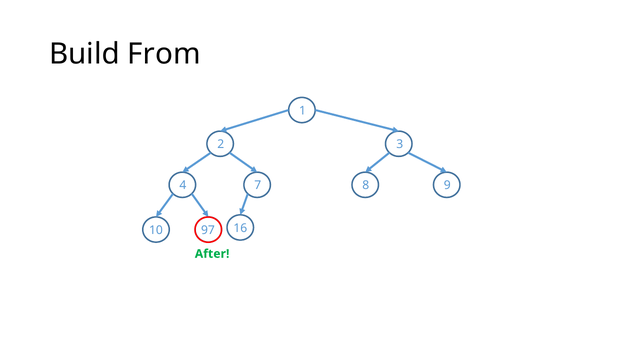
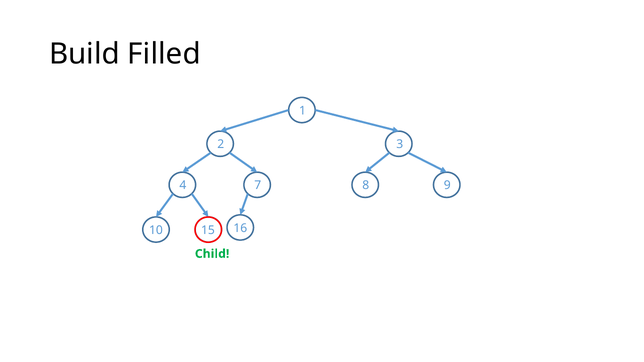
From: From -> Filled (164, 54)
97: 97 -> 15 (208, 230)
After: After -> Child (212, 254)
